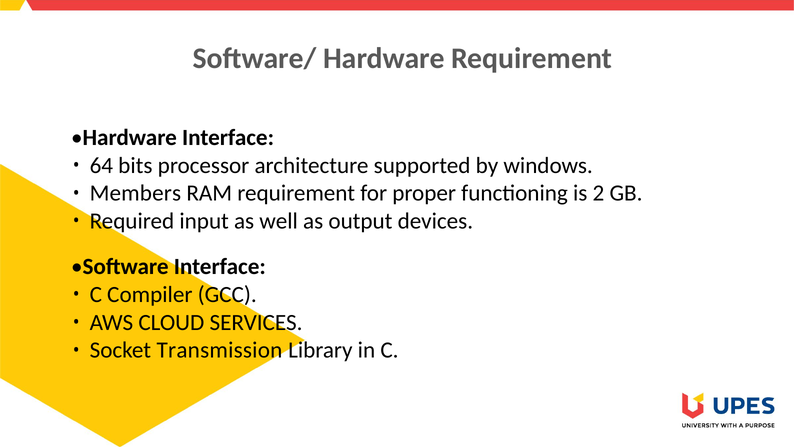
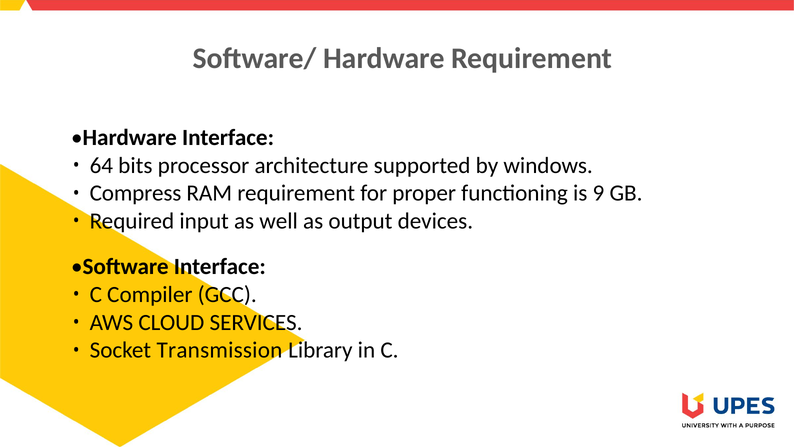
Members: Members -> Compress (136, 193)
2: 2 -> 9 (598, 193)
